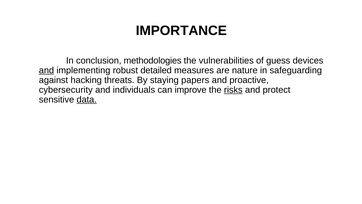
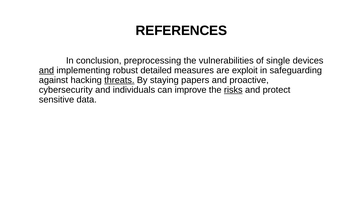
IMPORTANCE: IMPORTANCE -> REFERENCES (181, 31)
methodologies: methodologies -> preprocessing (153, 60)
guess: guess -> single (278, 60)
nature: nature -> exploit (245, 70)
threats underline: none -> present (119, 80)
data underline: present -> none (87, 99)
